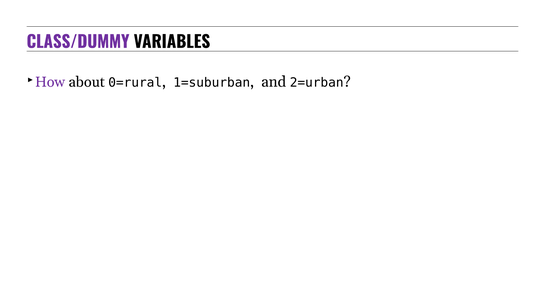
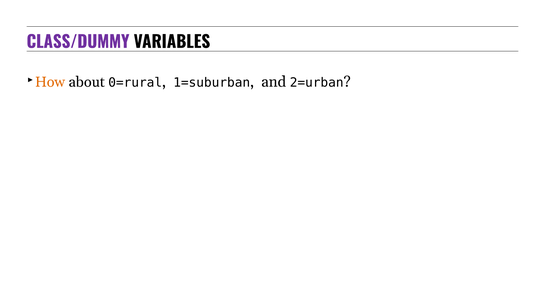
How colour: purple -> orange (50, 82)
